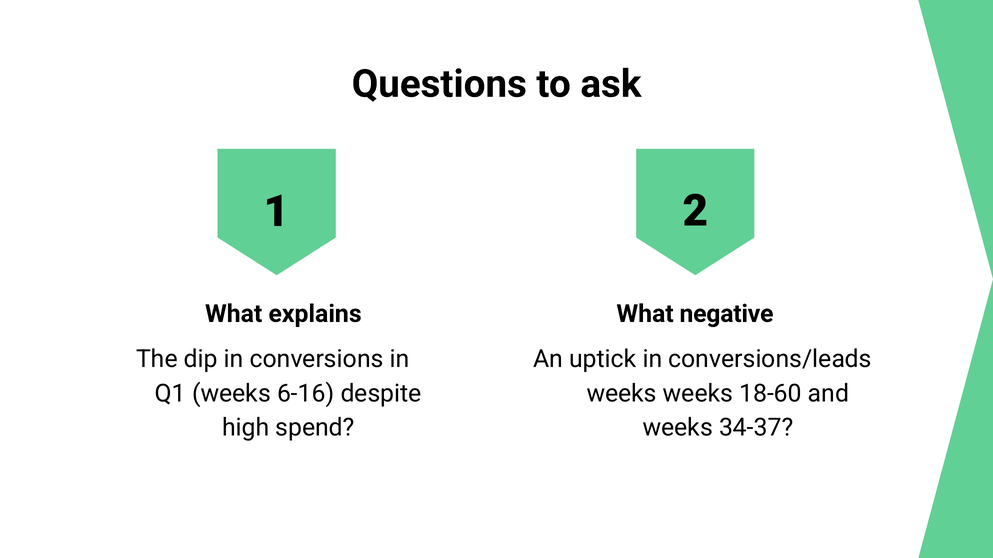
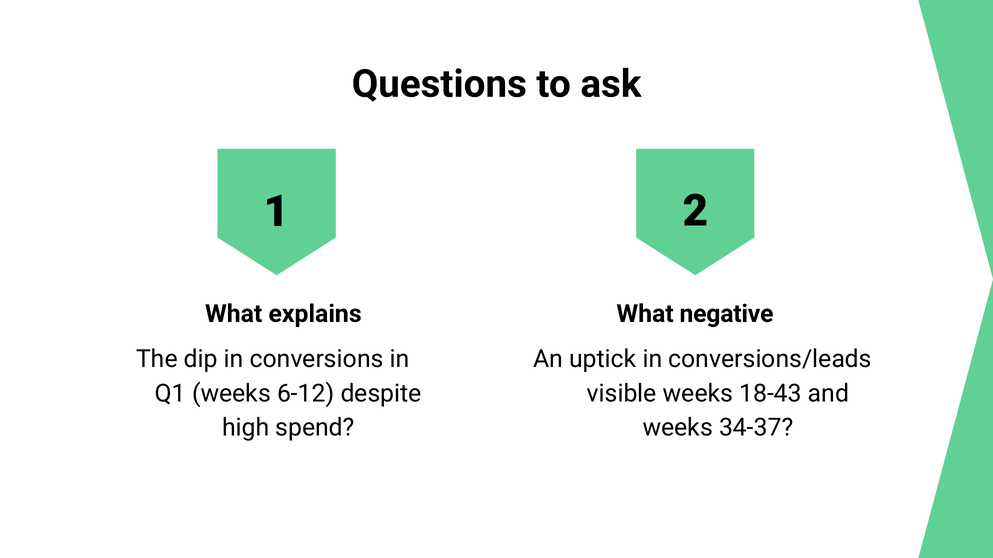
6-16: 6-16 -> 6-12 (306, 394)
weeks: weeks -> visible (622, 394)
18-60: 18-60 -> 18-43 (770, 394)
